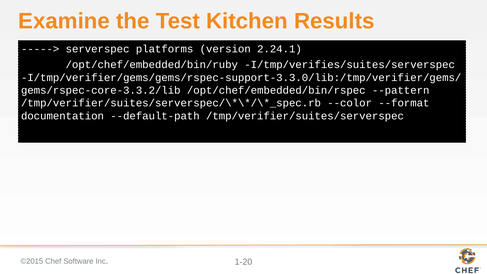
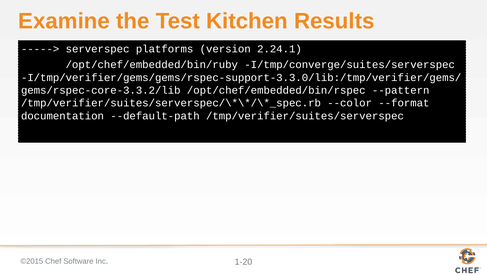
I/tmp/verifies/suites/serverspec: I/tmp/verifies/suites/serverspec -> I/tmp/converge/suites/serverspec (350, 65)
